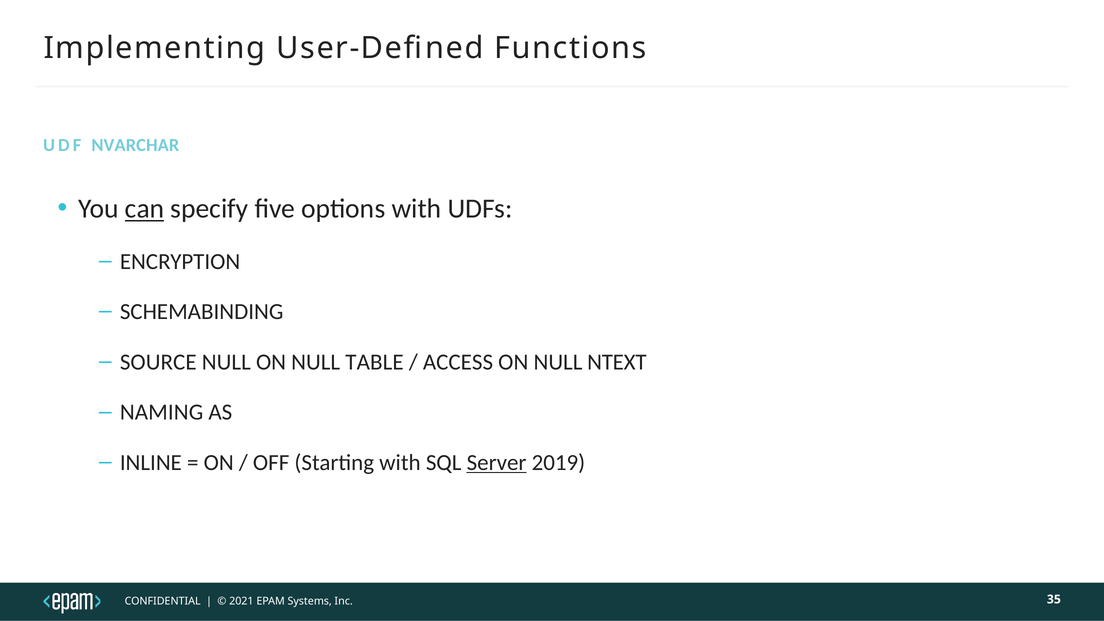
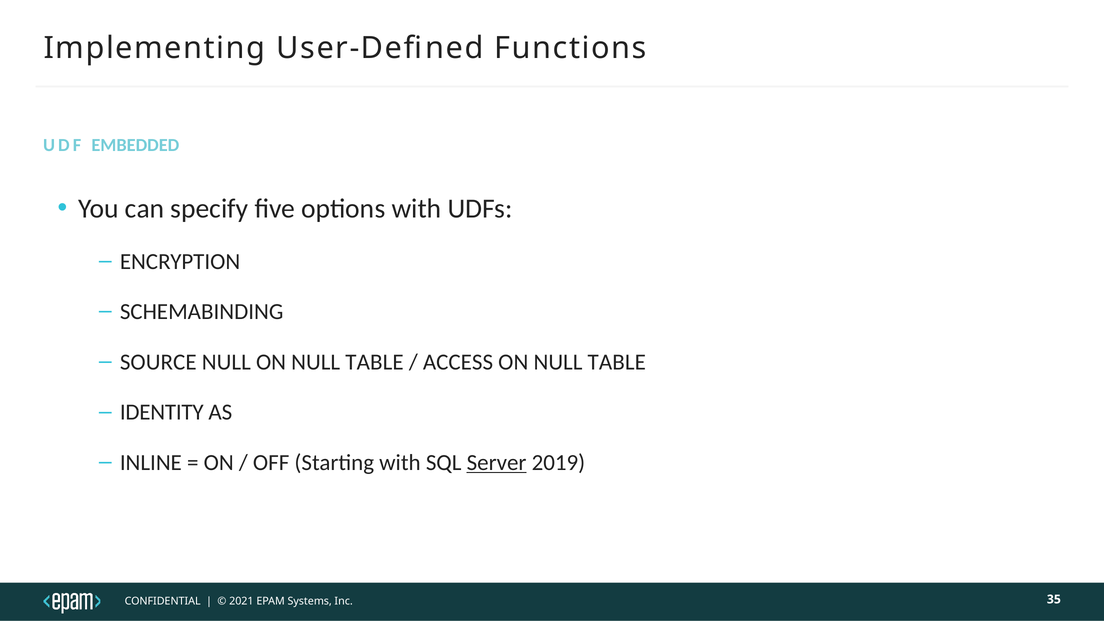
NVARCHAR: NVARCHAR -> EMBEDDED (135, 145)
can underline: present -> none (145, 209)
NTEXT: NTEXT -> TABLE (617, 362)
NAMING: NAMING -> IDENTITY (162, 412)
